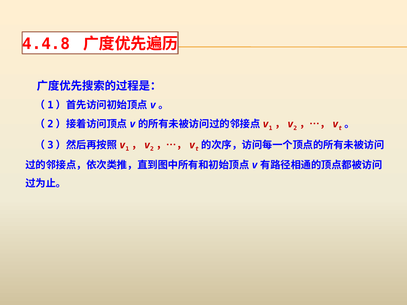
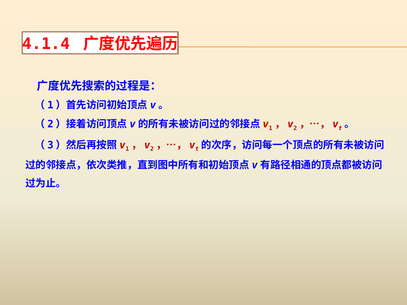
4.4.8: 4.4.8 -> 4.1.4 (46, 44)
